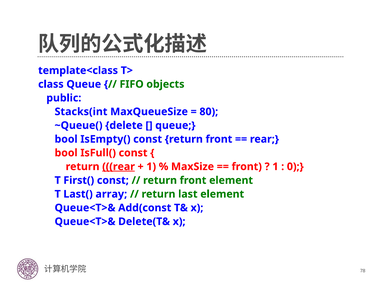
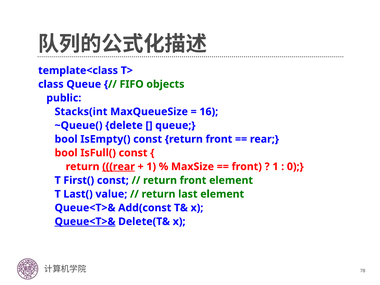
80: 80 -> 16 (209, 112)
array: array -> value (111, 194)
Queue<T>& underline: none -> present (85, 222)
